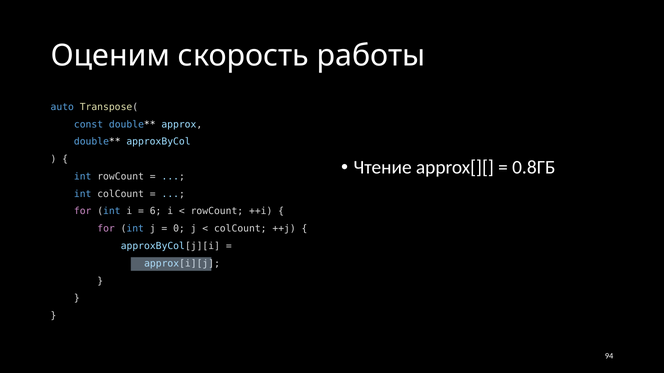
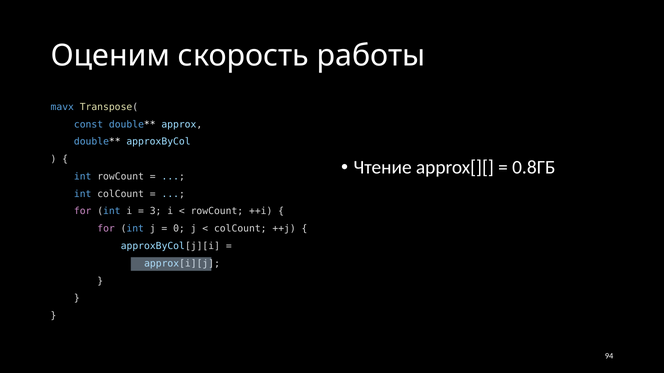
auto: auto -> mavx (62, 107)
6: 6 -> 3 (156, 212)
